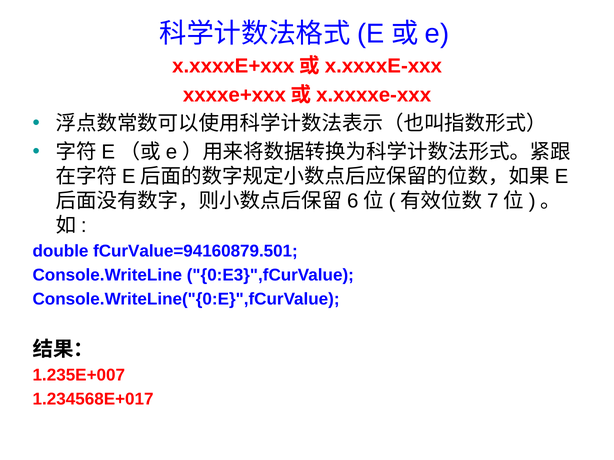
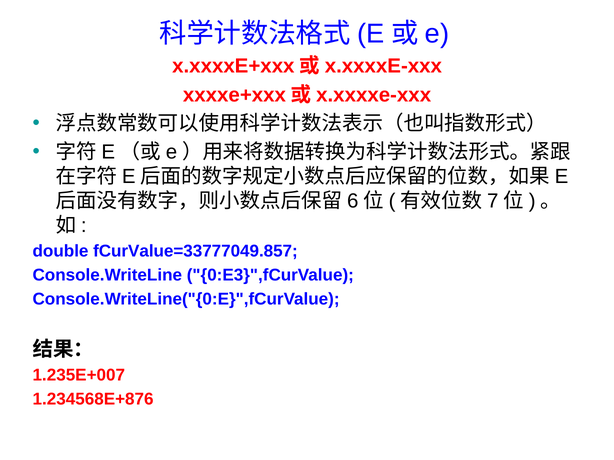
fCurValue=94160879.501: fCurValue=94160879.501 -> fCurValue=33777049.857 (195, 252)
1.234568E+017: 1.234568E+017 -> 1.234568E+876 (93, 400)
